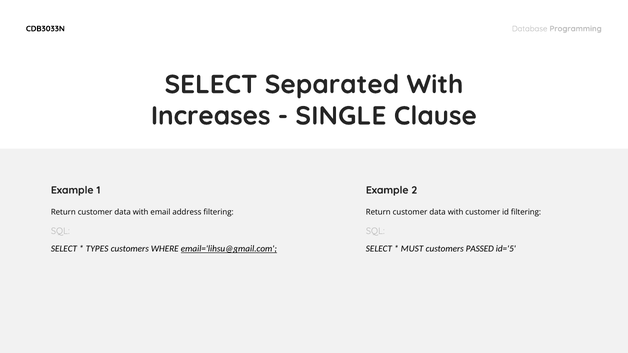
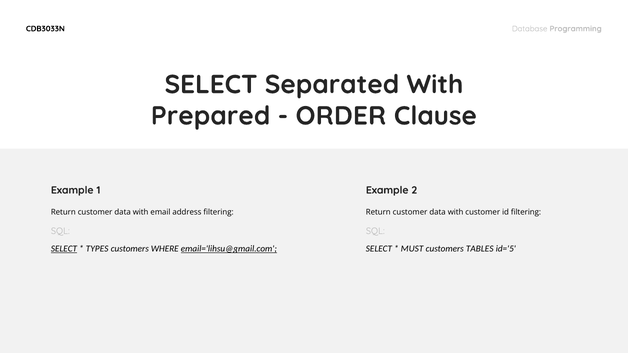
Increases: Increases -> Prepared (211, 116)
SINGLE: SINGLE -> ORDER (341, 116)
SELECT underline: none -> present (64, 249)
PASSED: PASSED -> TABLES (480, 249)
